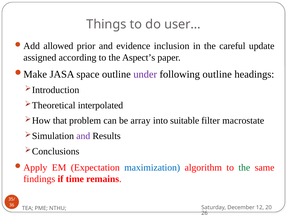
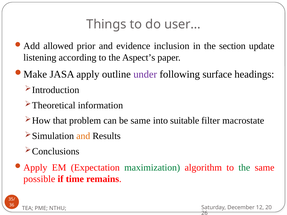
careful: careful -> section (232, 46)
assigned: assigned -> listening (40, 58)
space: space -> apply (88, 74)
following outline: outline -> surface (217, 74)
interpolated: interpolated -> information (100, 105)
be array: array -> same (141, 121)
and colour: purple -> orange (83, 136)
maximization colour: blue -> green (152, 168)
findings: findings -> possible (39, 179)
